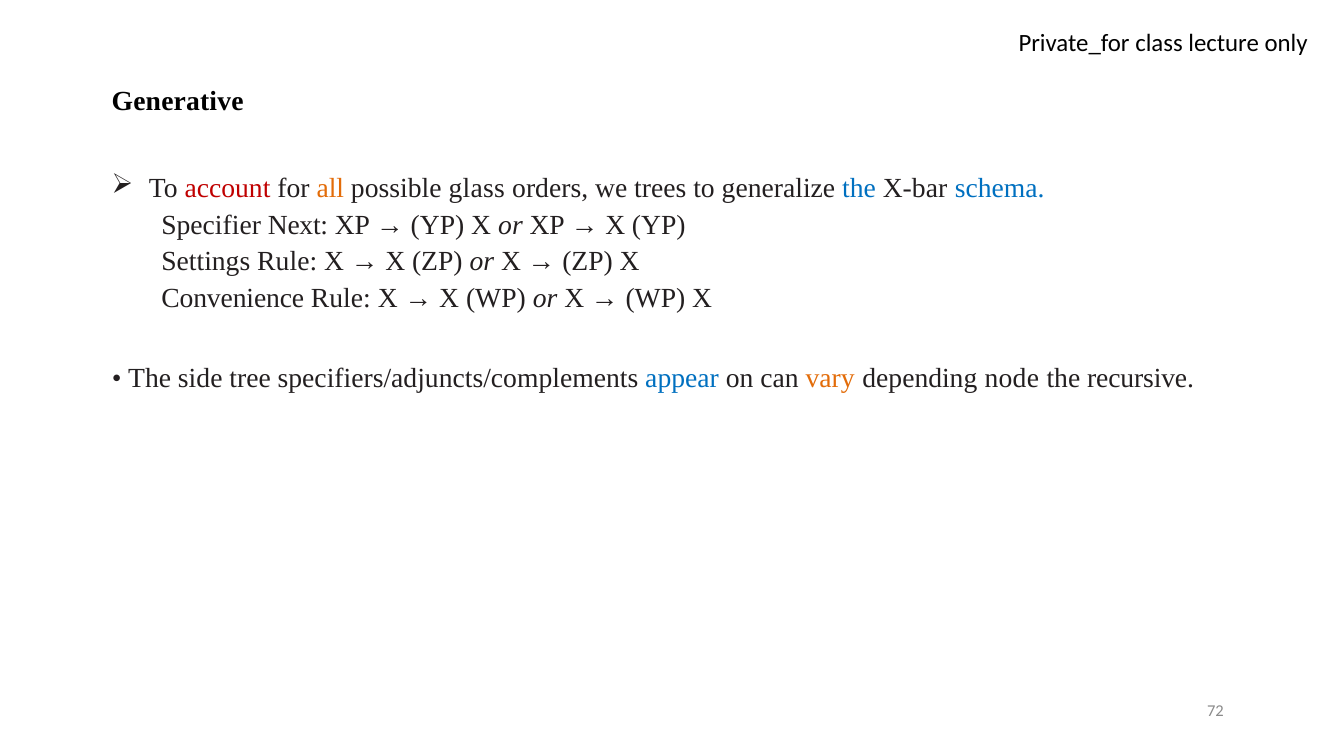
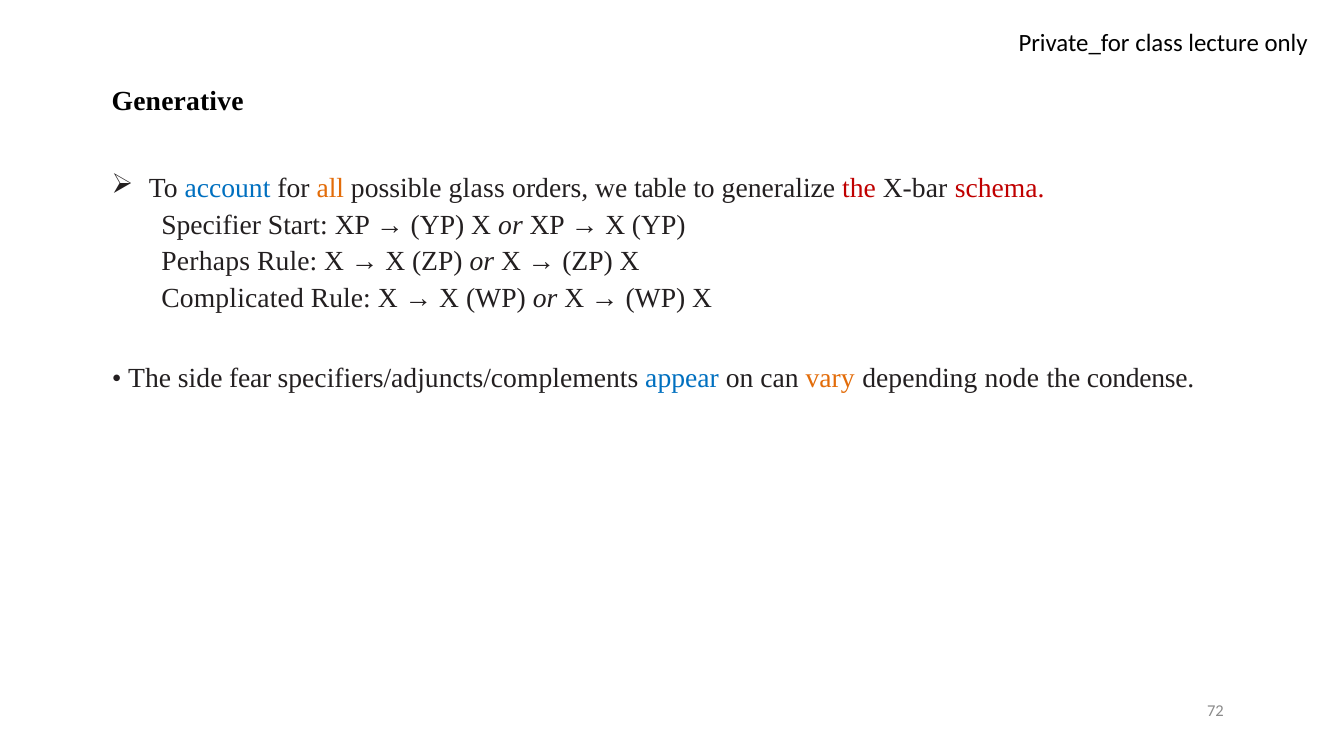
account colour: red -> blue (227, 188)
trees: trees -> table (660, 188)
the colour: blue -> red (859, 188)
schema colour: blue -> red (1000, 188)
Next: Next -> Start (298, 225)
Settings: Settings -> Perhaps (206, 262)
Convenience: Convenience -> Complicated (233, 299)
tree: tree -> fear (250, 379)
recursive: recursive -> condense (1141, 379)
